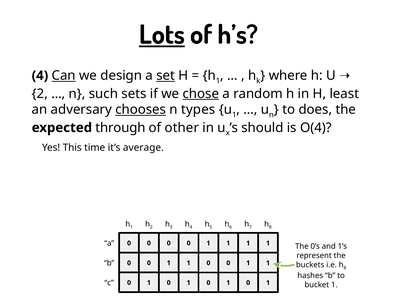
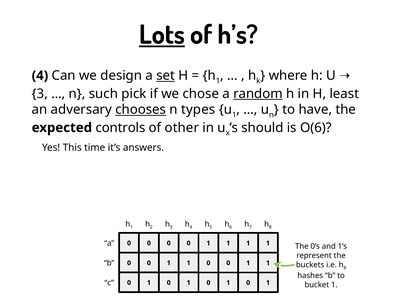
Can underline: present -> none (64, 76)
2: 2 -> 3 (40, 94)
sets: sets -> pick (134, 94)
chose underline: present -> none (201, 94)
random underline: none -> present (258, 94)
does: does -> have (315, 109)
through: through -> controls (120, 128)
O(4: O(4 -> O(6 (316, 128)
average: average -> answers (143, 147)
